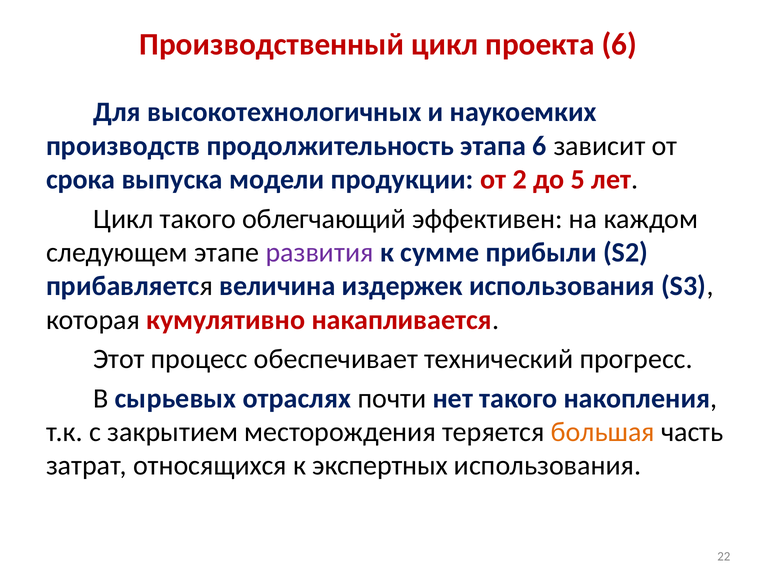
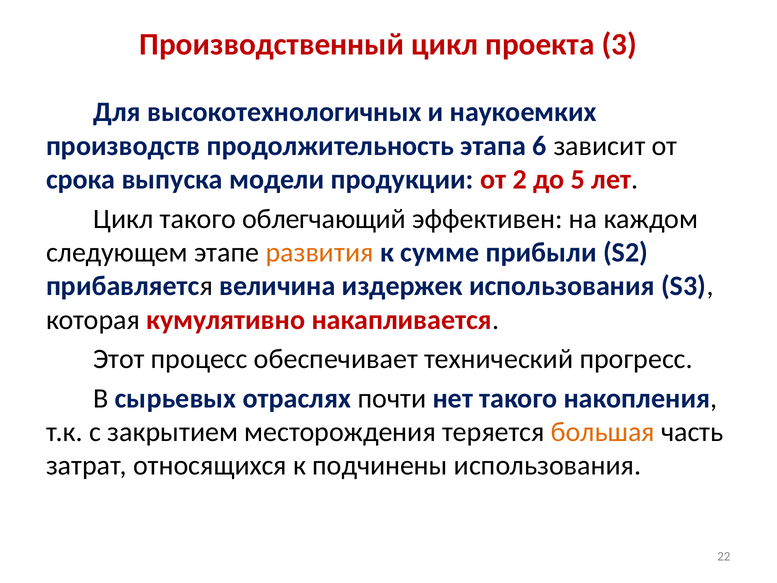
проекта 6: 6 -> 3 (619, 45)
развития colour: purple -> orange (319, 252)
экспертных: экспертных -> подчинены (380, 465)
